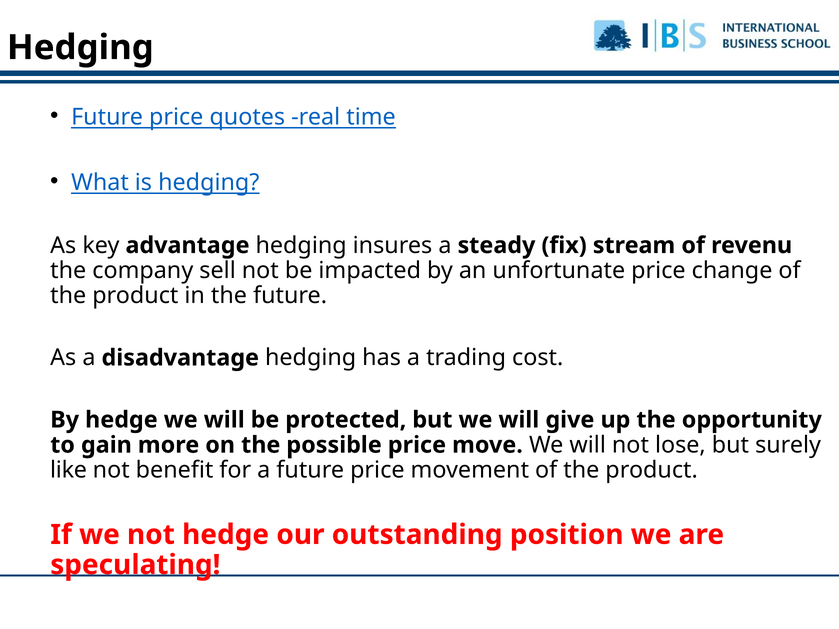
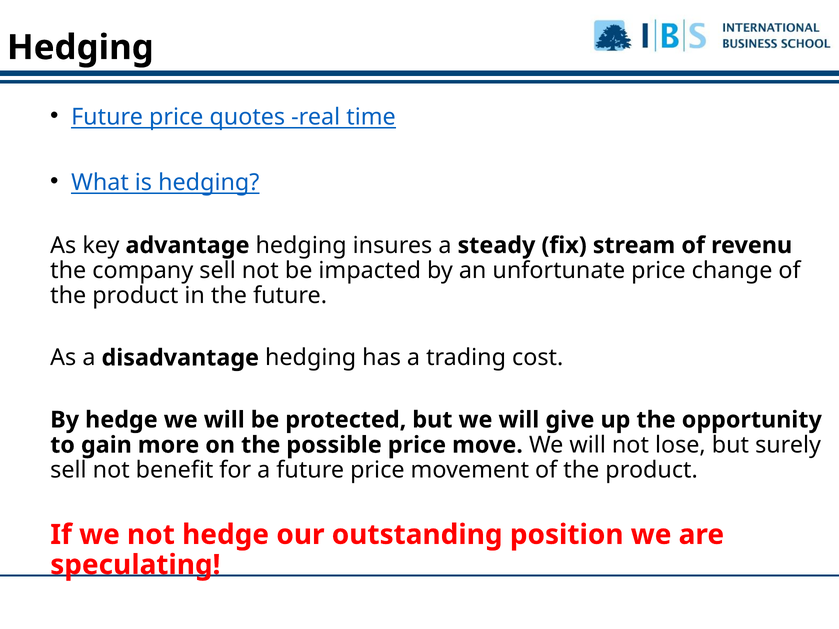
like: like -> sell (68, 470)
